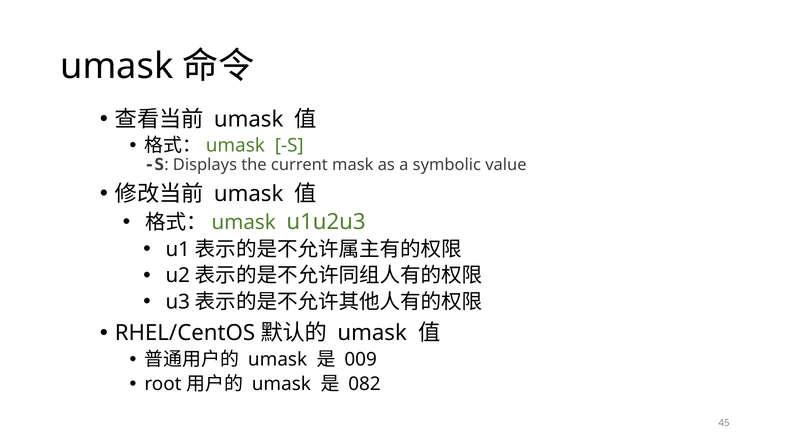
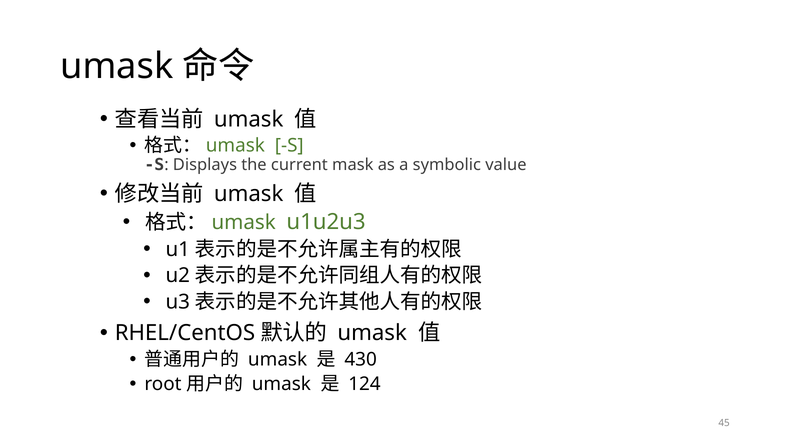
009: 009 -> 430 (361, 360)
082: 082 -> 124 (364, 384)
